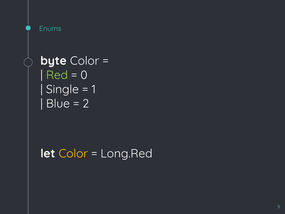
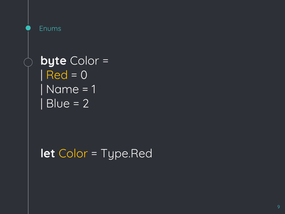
Red colour: light green -> yellow (57, 75)
Single: Single -> Name (62, 89)
Long.Red: Long.Red -> Type.Red (126, 153)
